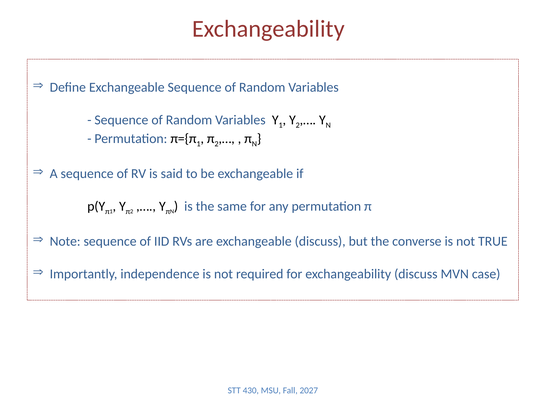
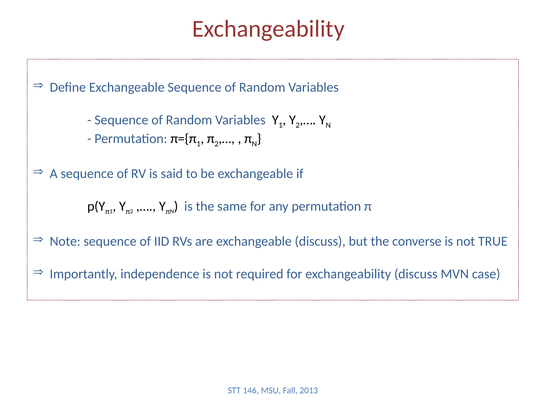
430: 430 -> 146 (251, 391)
2027: 2027 -> 2013 (309, 391)
